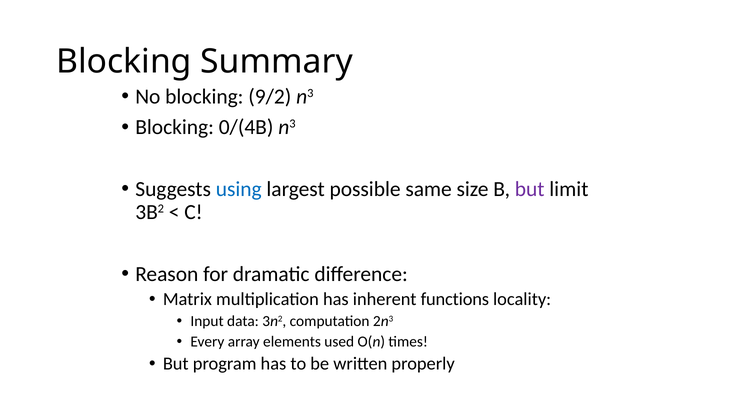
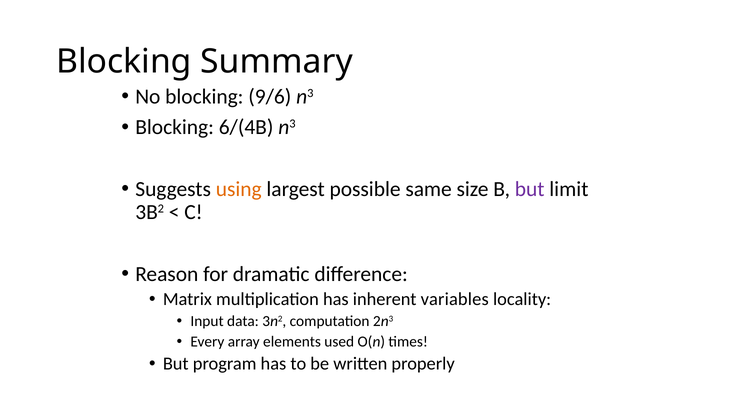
9/2: 9/2 -> 9/6 (270, 96)
0/(4B: 0/(4B -> 6/(4B (246, 127)
using colour: blue -> orange (239, 189)
functions: functions -> variables (455, 299)
